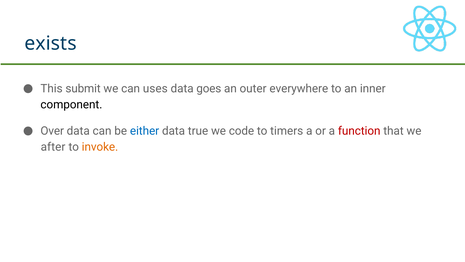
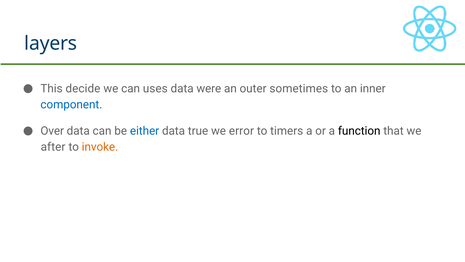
exists: exists -> layers (51, 43)
submit: submit -> decide (83, 88)
goes: goes -> were (209, 88)
everywhere: everywhere -> sometimes (299, 88)
component colour: black -> blue (71, 104)
code: code -> error (241, 131)
function colour: red -> black (359, 131)
